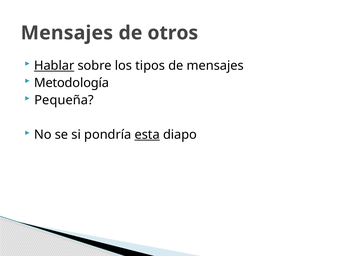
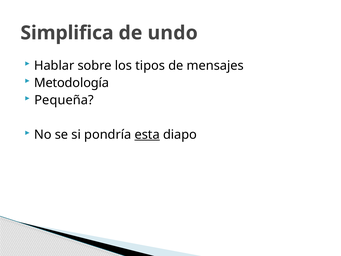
Mensajes: Mensajes -> Simplifica (67, 33)
otros: otros -> undo (173, 33)
Hablar underline: present -> none (54, 65)
